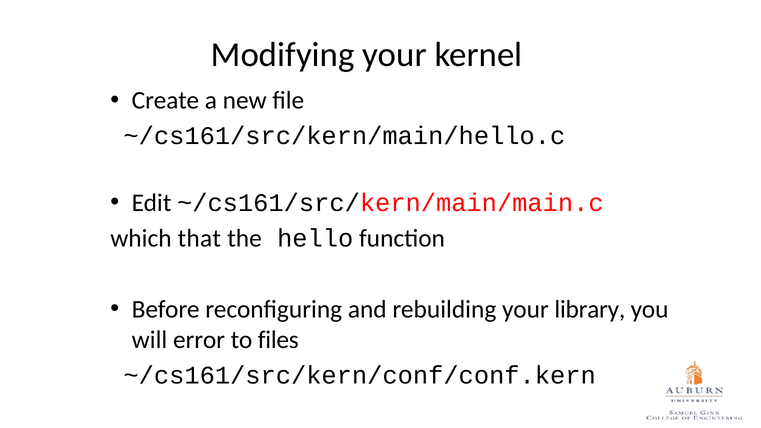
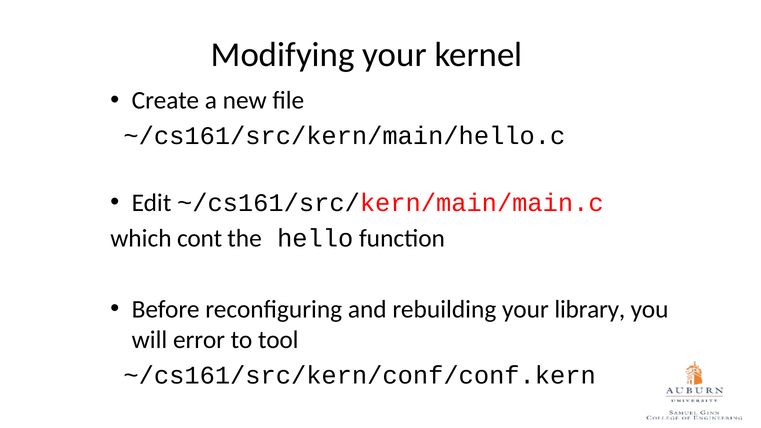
that: that -> cont (200, 238)
files: files -> tool (278, 340)
